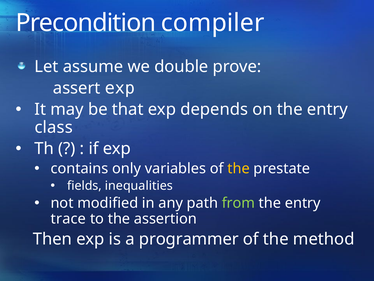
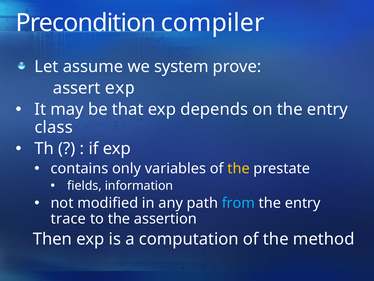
double: double -> system (181, 67)
inequalities: inequalities -> information (139, 185)
from colour: light green -> light blue (238, 203)
programmer: programmer -> computation (189, 239)
